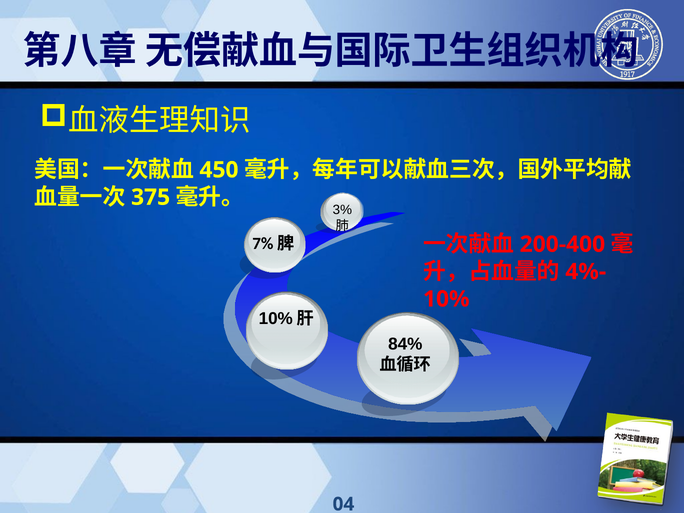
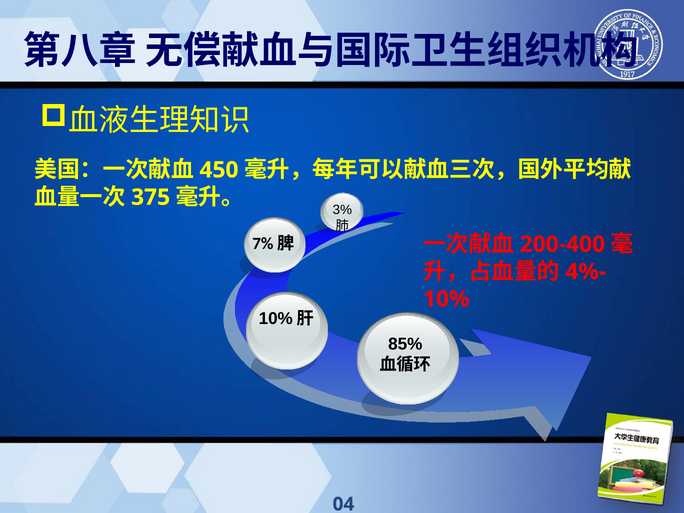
84%: 84% -> 85% (405, 344)
